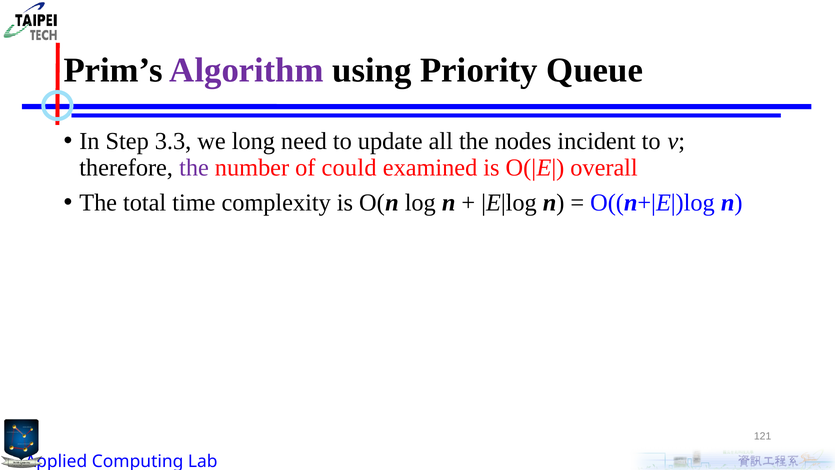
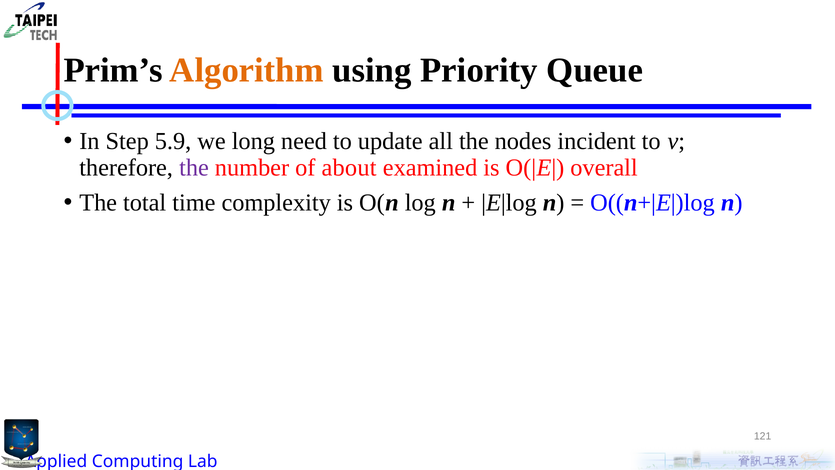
Algorithm colour: purple -> orange (247, 70)
3.3: 3.3 -> 5.9 (173, 141)
could: could -> about (349, 167)
